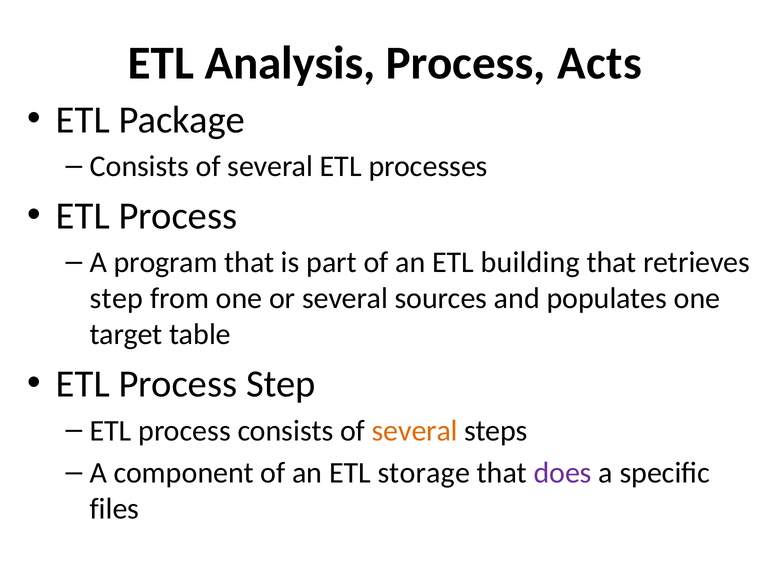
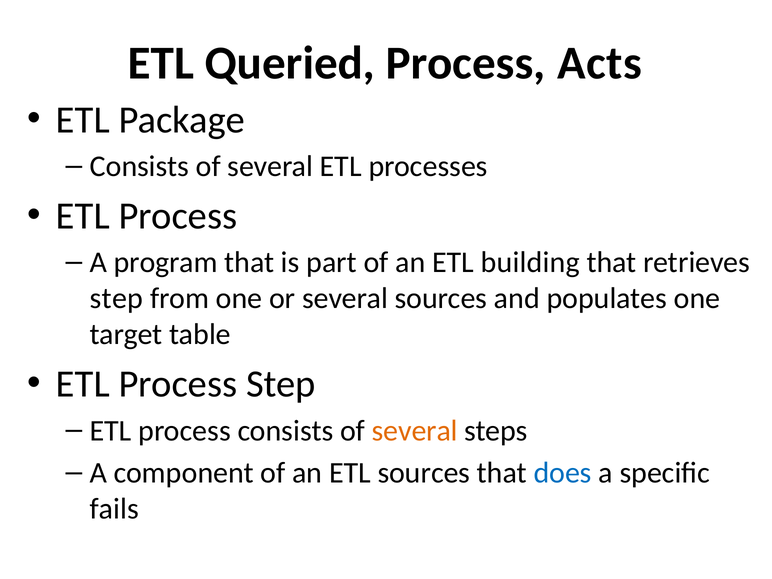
Analysis: Analysis -> Queried (290, 63)
ETL storage: storage -> sources (424, 473)
does colour: purple -> blue (563, 473)
files: files -> fails (114, 509)
